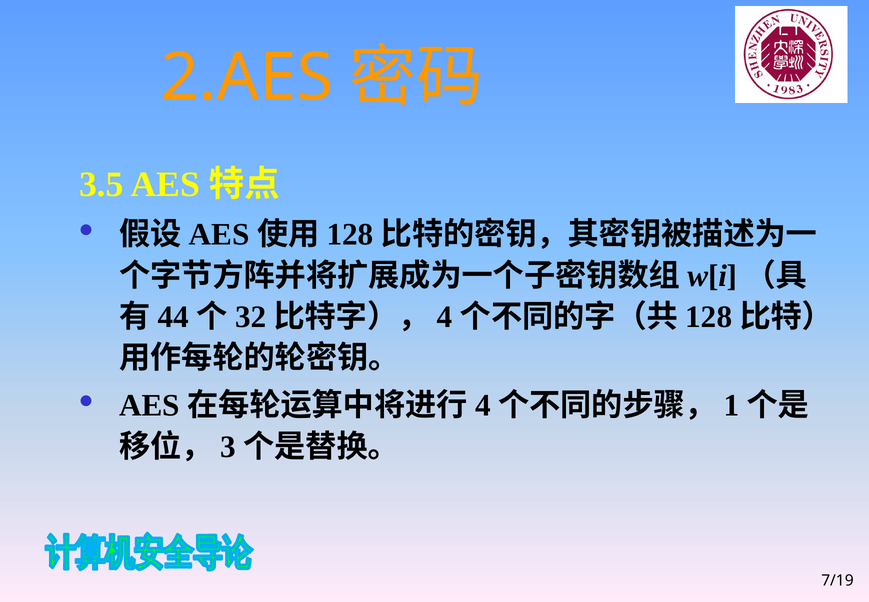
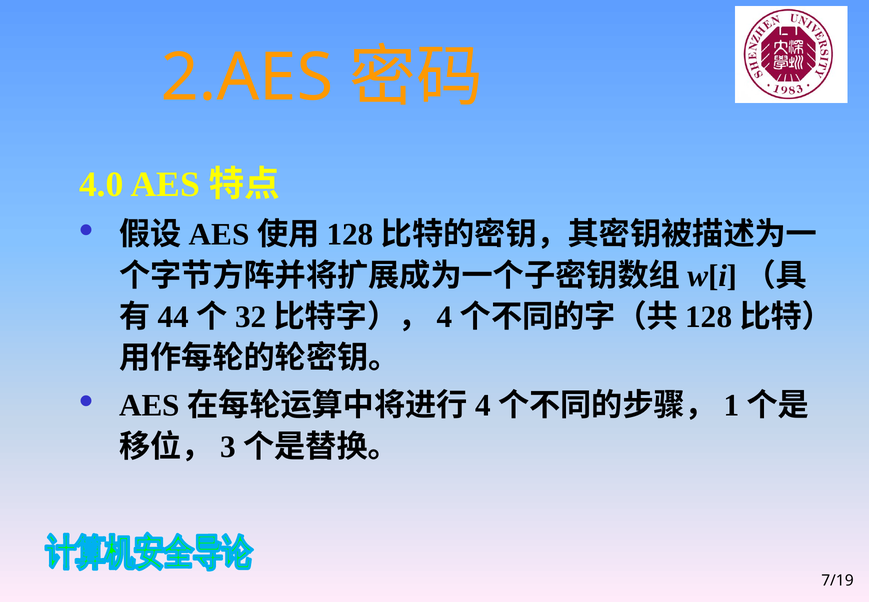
3.5: 3.5 -> 4.0 (101, 185)
